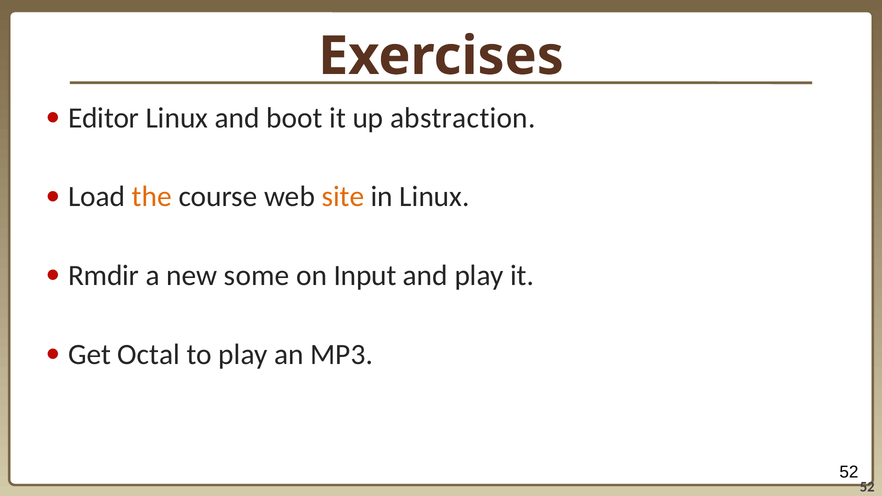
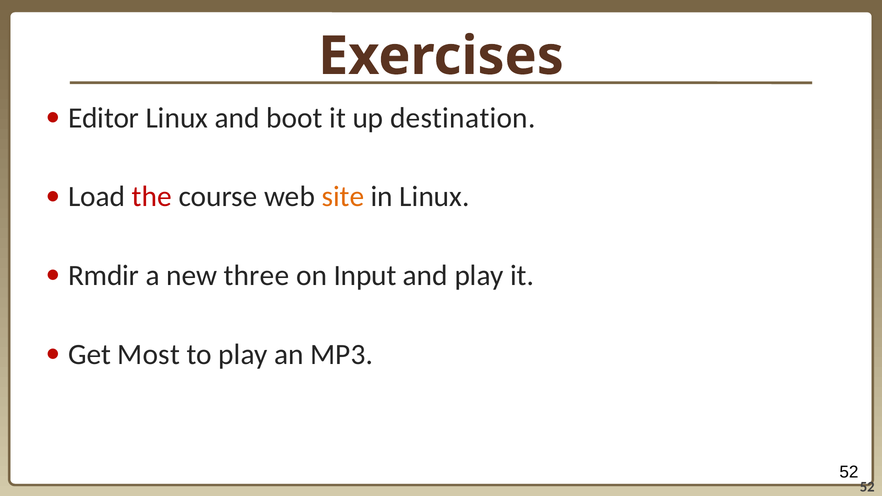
abstraction: abstraction -> destination (463, 118)
the colour: orange -> red (152, 197)
some: some -> three (257, 276)
Octal: Octal -> Most (149, 354)
